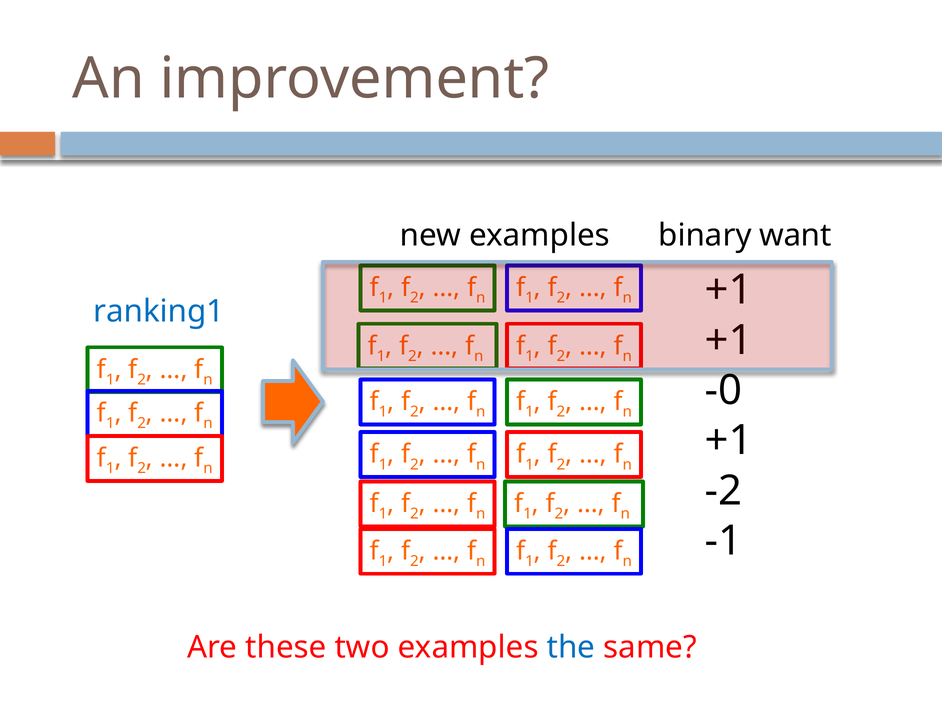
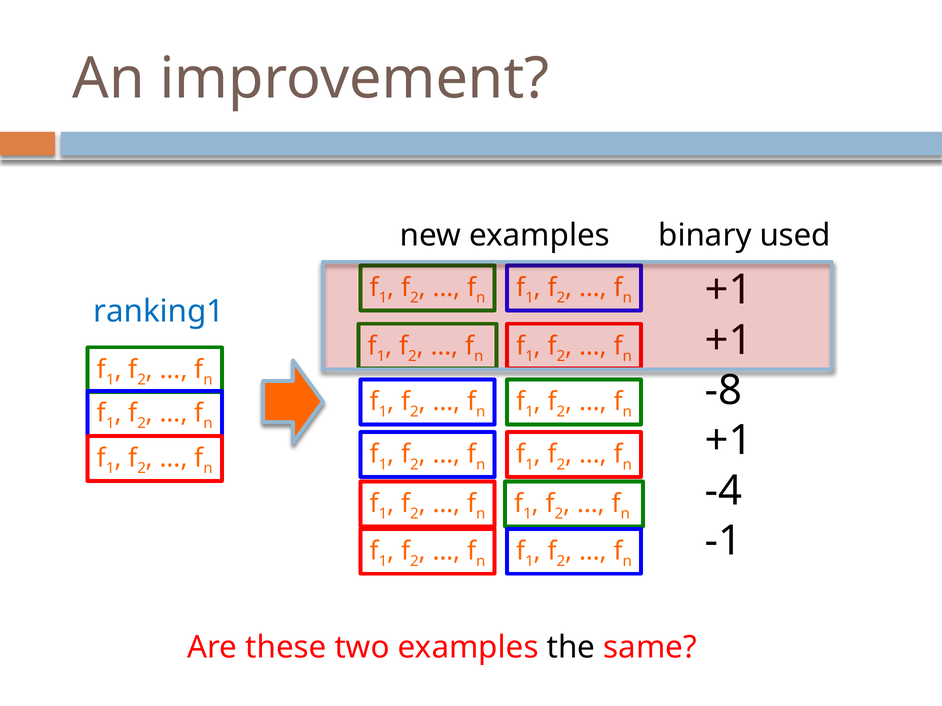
want: want -> used (795, 236)
-0: -0 -> -8 (723, 391)
-2: -2 -> -4 (723, 491)
the colour: blue -> black (571, 648)
